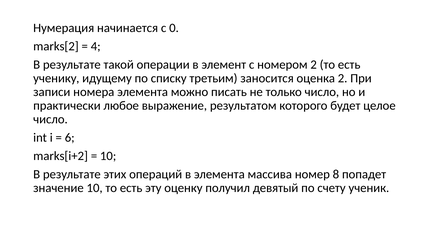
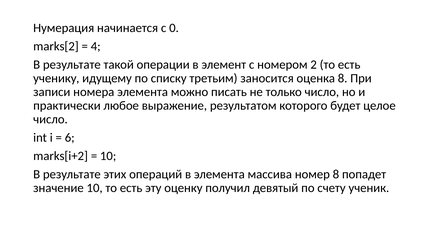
оценка 2: 2 -> 8 (343, 78)
